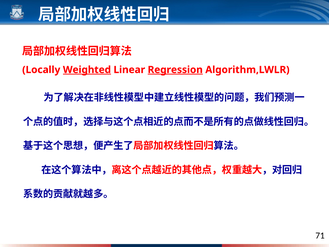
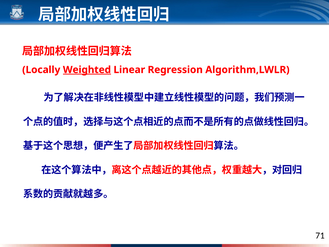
Regression underline: present -> none (175, 70)
